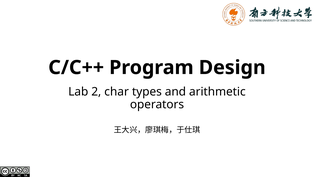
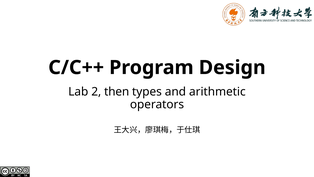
char: char -> then (117, 91)
